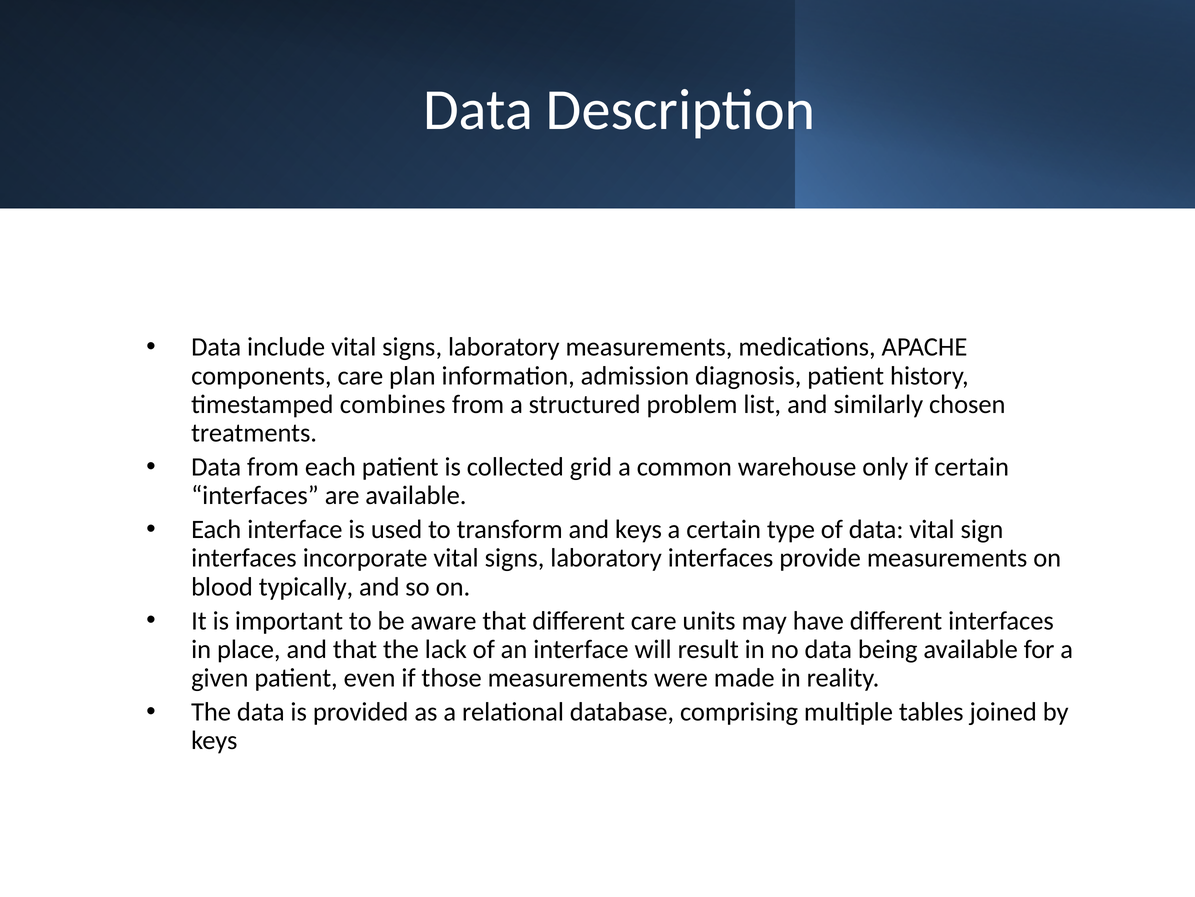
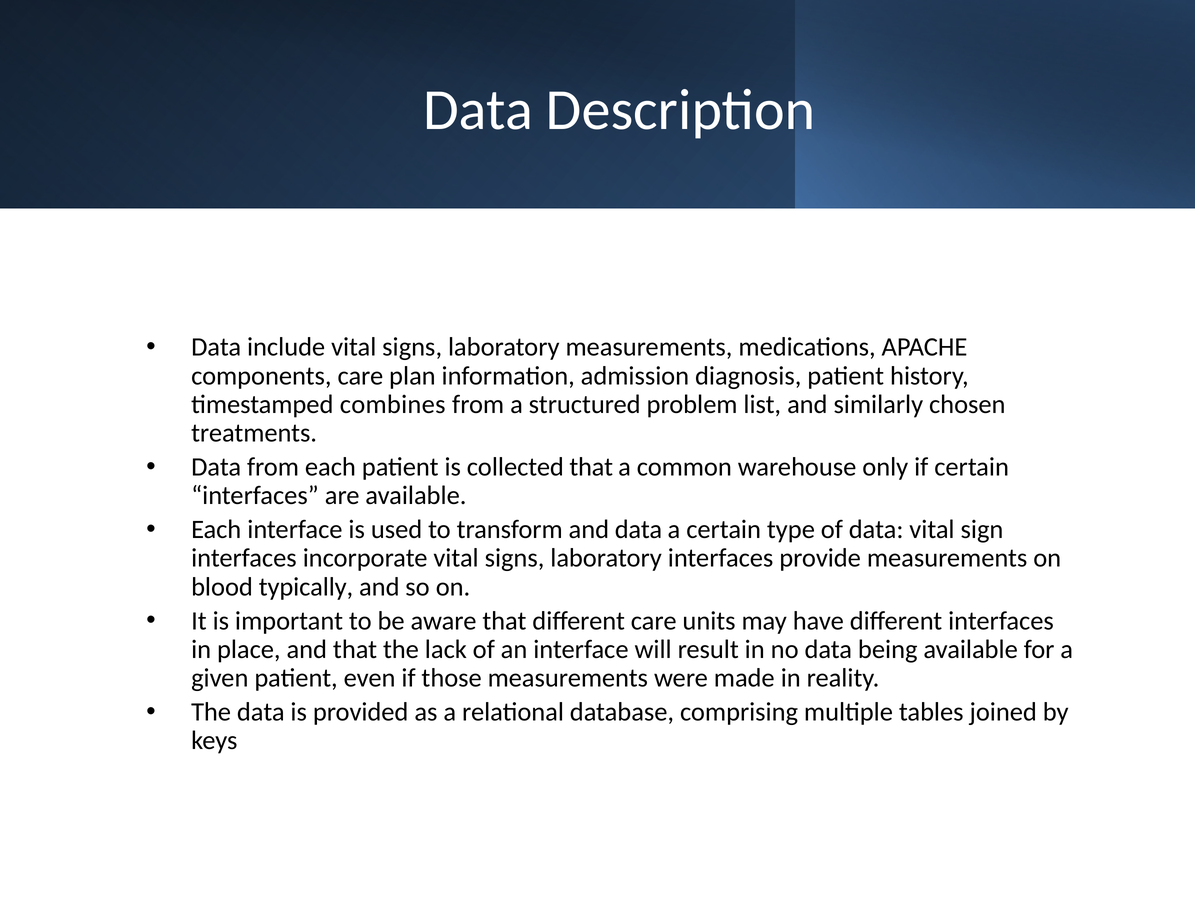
collected grid: grid -> that (591, 467)
and keys: keys -> data (638, 529)
